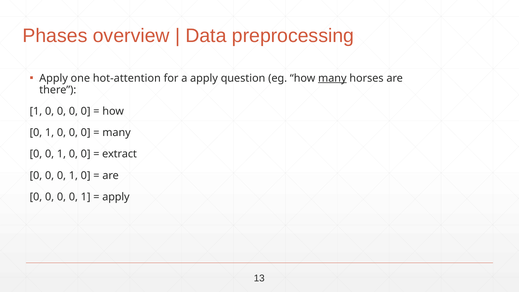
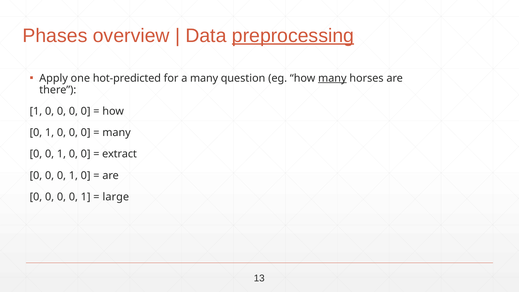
preprocessing underline: none -> present (293, 36)
hot-attention: hot-attention -> hot-predicted (127, 78)
a apply: apply -> many (204, 78)
apply: apply -> large (116, 197)
